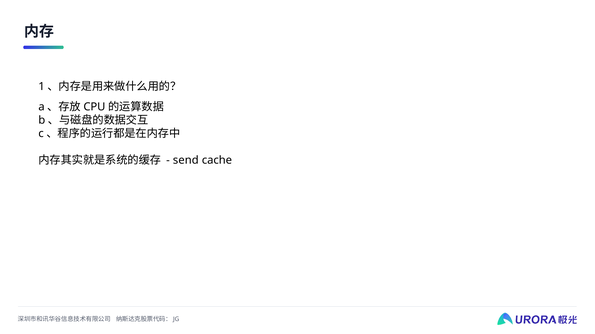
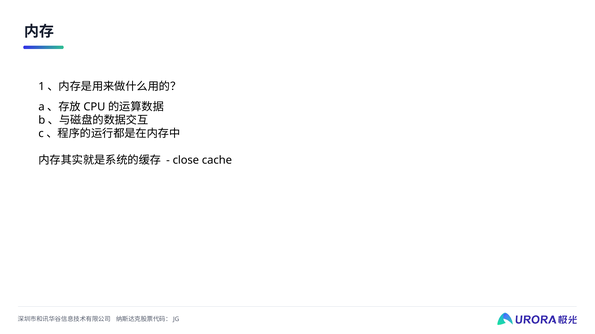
send: send -> close (186, 160)
